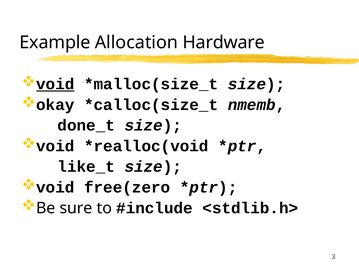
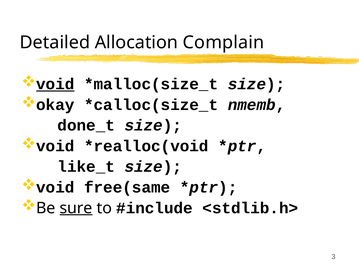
Example: Example -> Detailed (55, 43)
Hardware: Hardware -> Complain (224, 43)
free(zero: free(zero -> free(same (127, 188)
sure underline: none -> present (76, 208)
